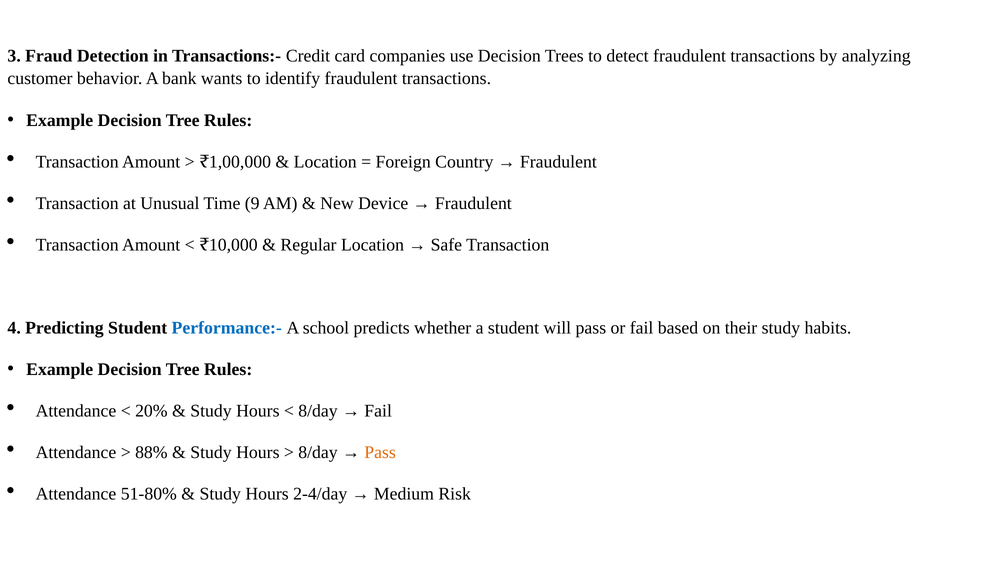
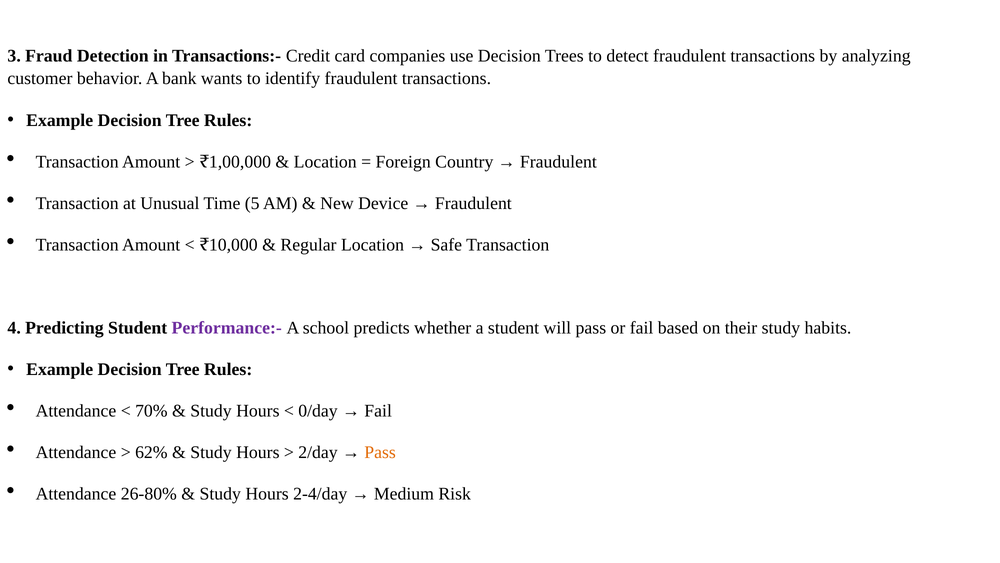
9: 9 -> 5 (252, 203)
Performance:- colour: blue -> purple (227, 327)
20%: 20% -> 70% (151, 410)
8/day: 8/day -> 0/day (318, 410)
88%: 88% -> 62% (151, 452)
8/day: 8/day -> 2/day (318, 452)
51-80%: 51-80% -> 26-80% (149, 493)
